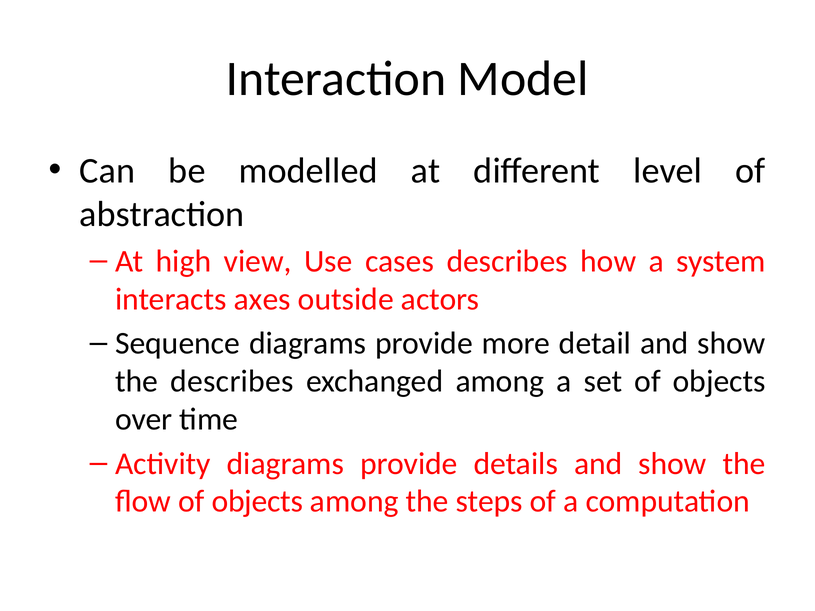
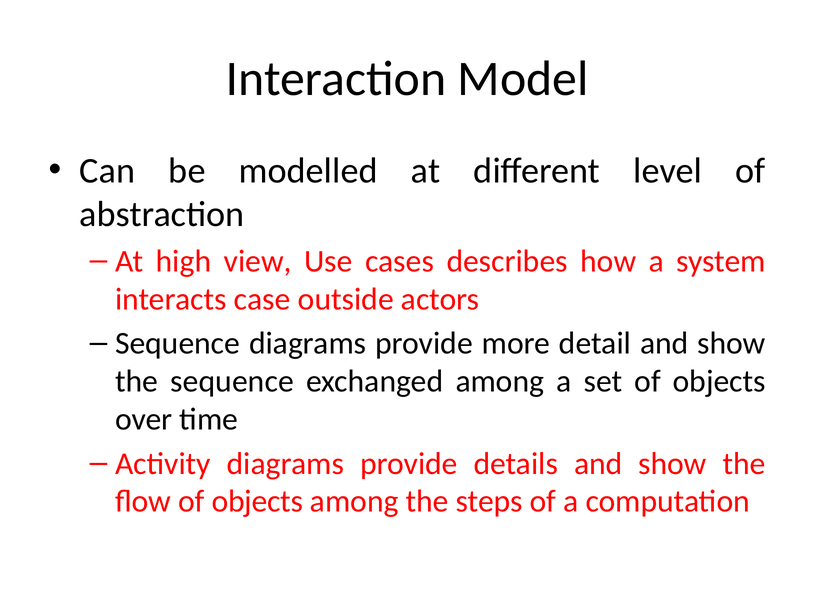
axes: axes -> case (262, 299)
the describes: describes -> sequence (232, 381)
